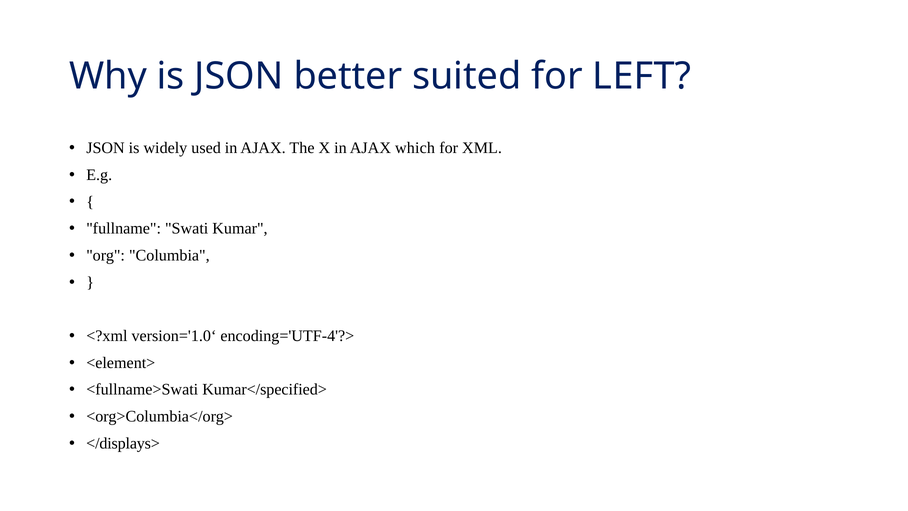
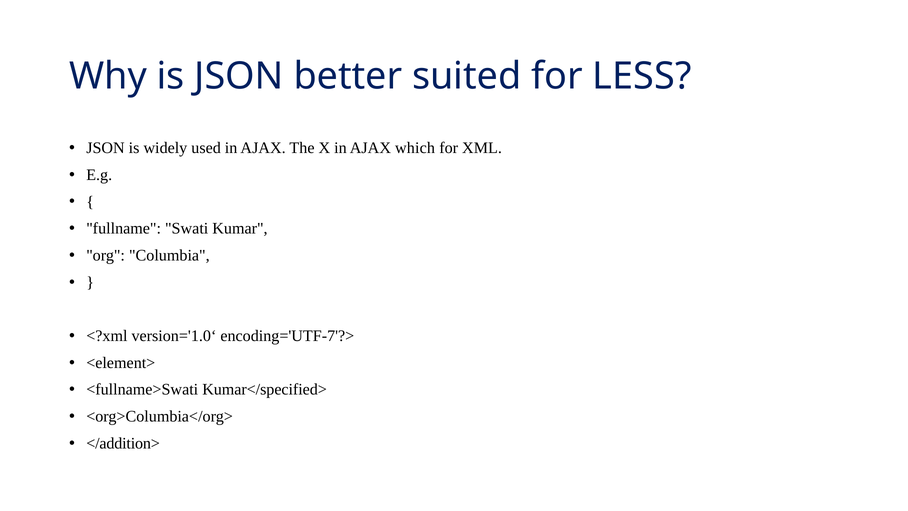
LEFT: LEFT -> LESS (642, 76)
encoding='UTF-4'?>: encoding='UTF-4'?> -> encoding='UTF-7'?> (287, 336)
</displays>: </displays> -> </addition> (123, 443)
